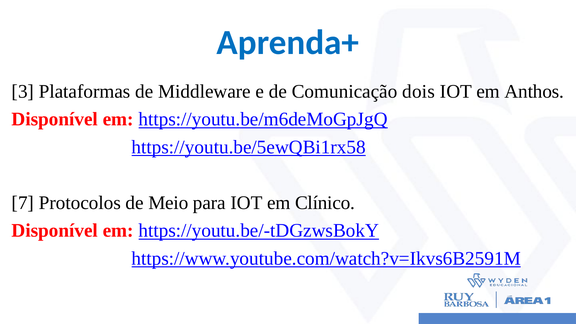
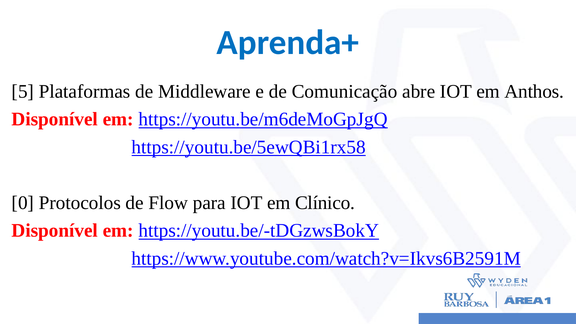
3: 3 -> 5 (23, 91)
dois: dois -> abre (419, 91)
7: 7 -> 0 (23, 203)
Meio: Meio -> Flow (168, 203)
